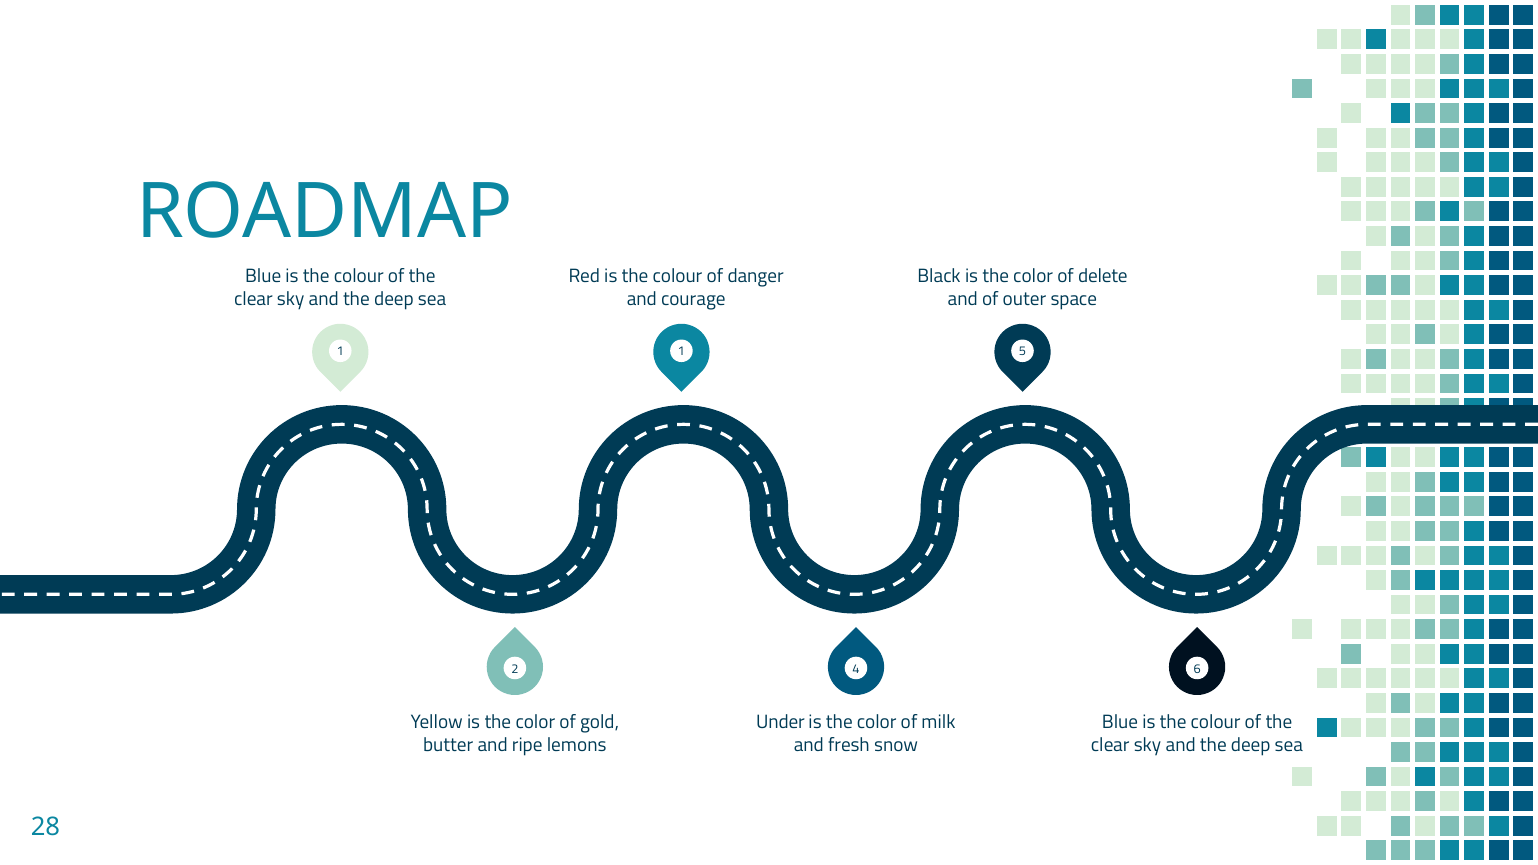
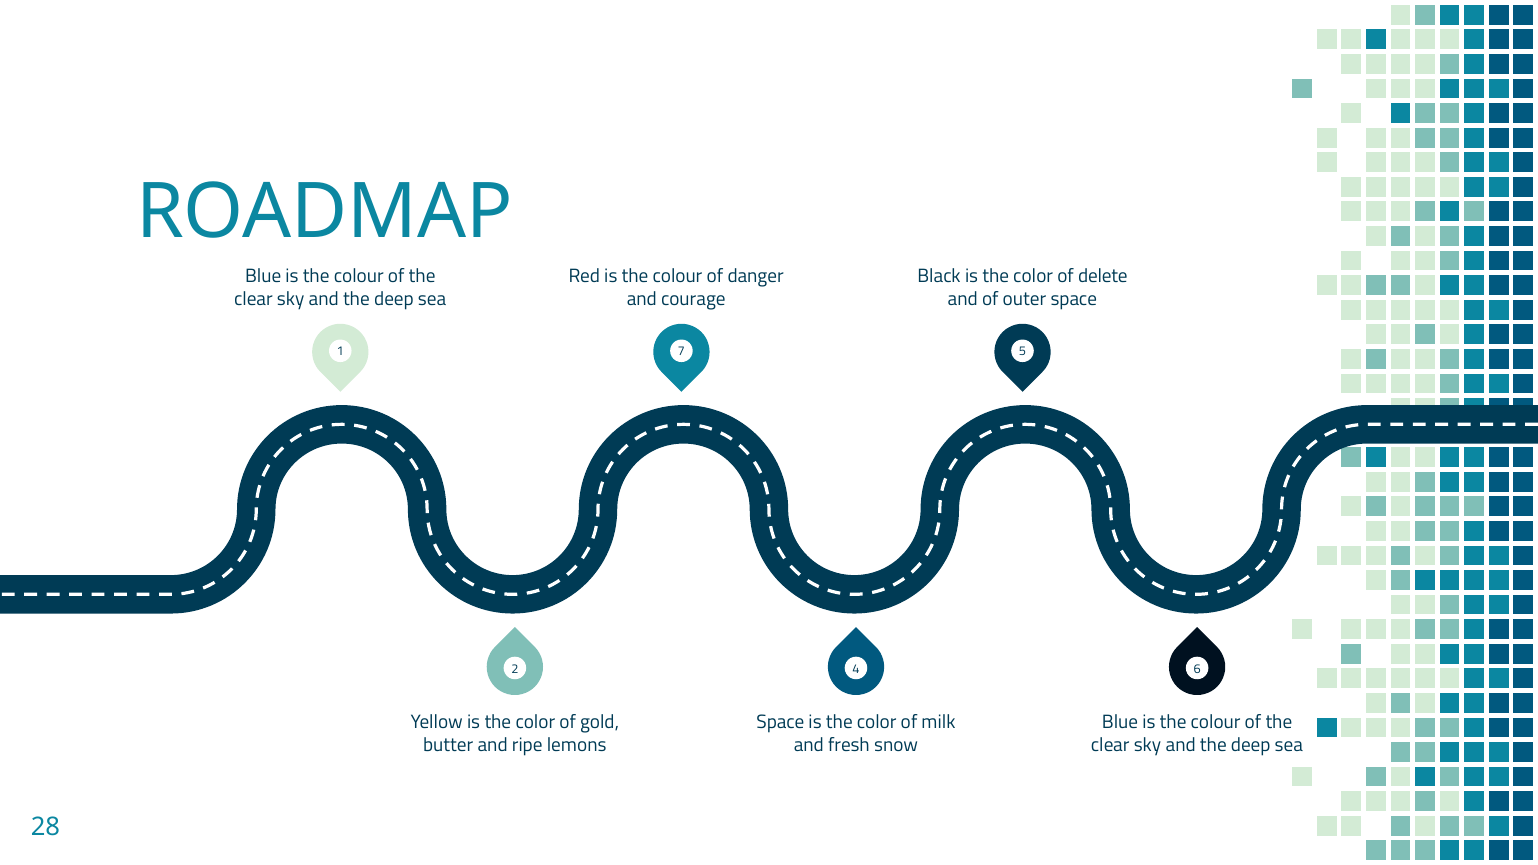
1 1: 1 -> 7 (681, 352)
Under: Under -> Space (780, 722)
